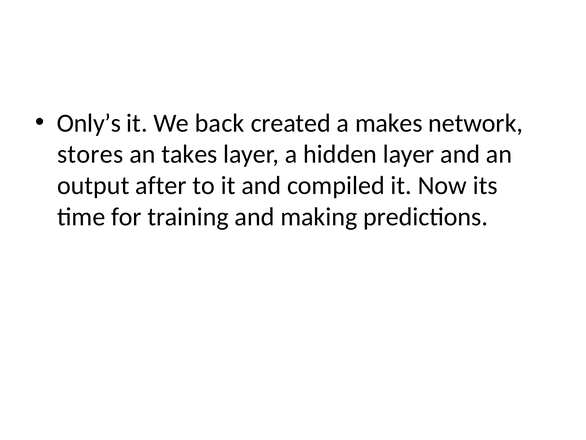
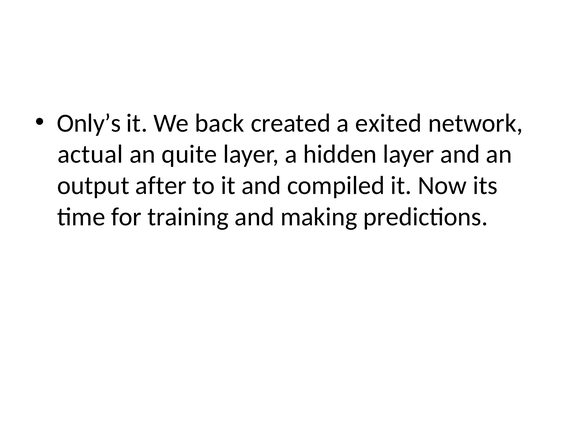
makes: makes -> exited (389, 123)
stores: stores -> actual (90, 154)
takes: takes -> quite (189, 154)
